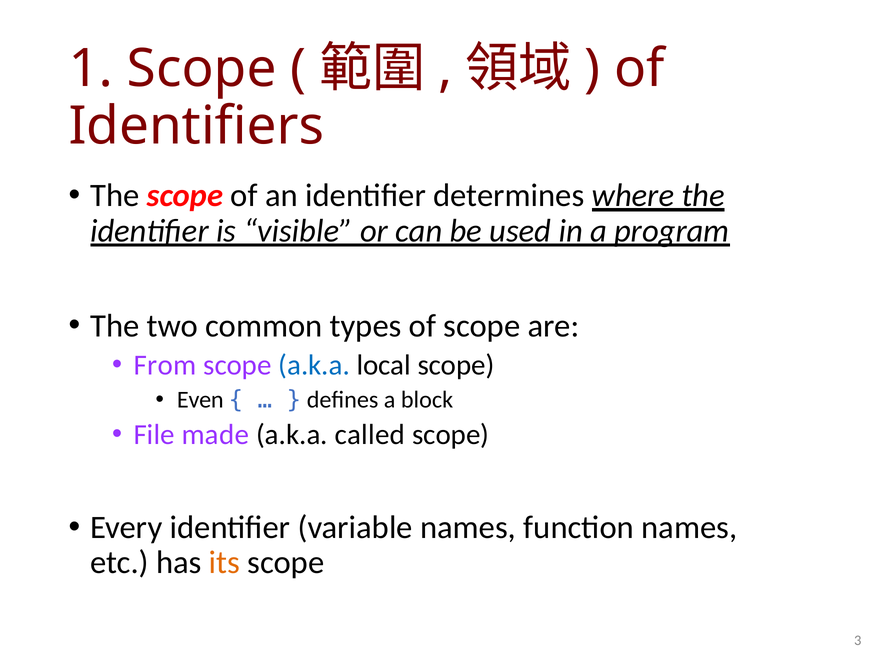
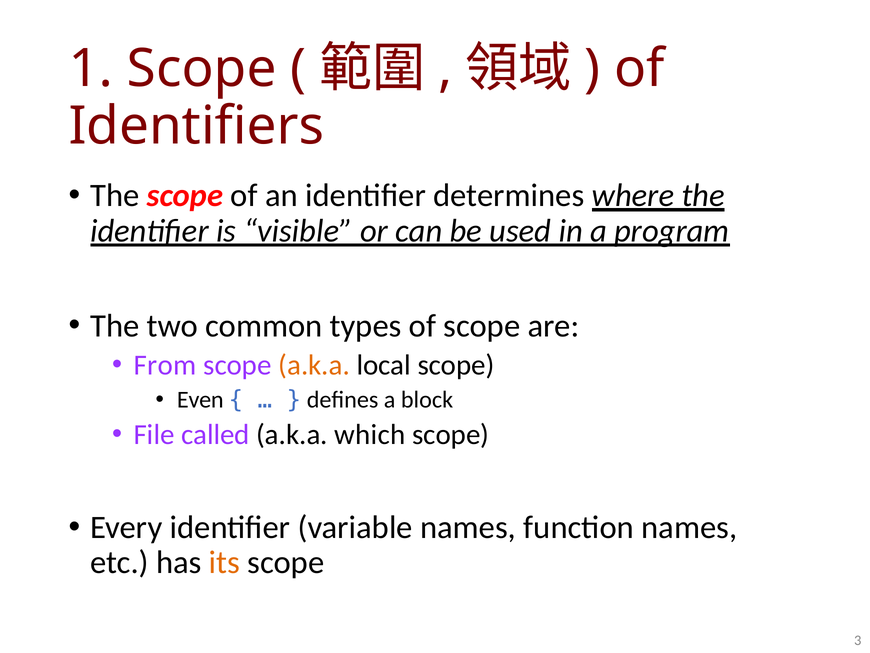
a.k.a colour: blue -> orange (314, 365)
made: made -> called (215, 434)
called: called -> which (370, 434)
